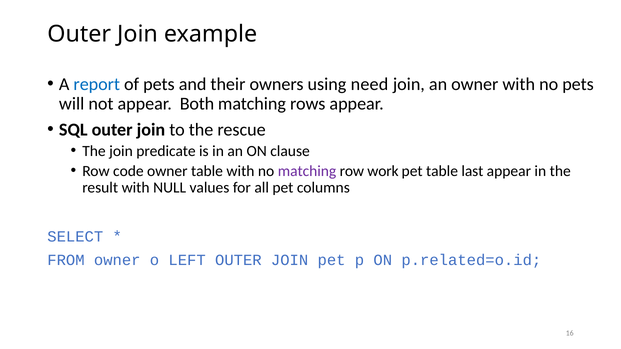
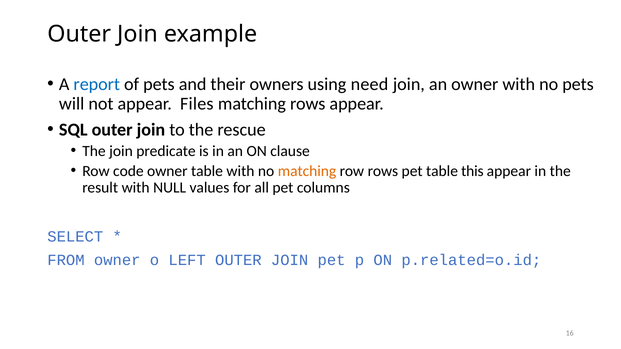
Both: Both -> Files (197, 104)
matching colour: purple -> orange (307, 171)
row work: work -> rows (383, 171)
last: last -> this (472, 171)
